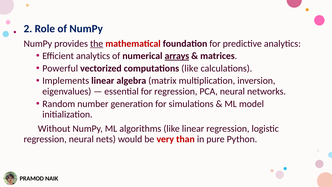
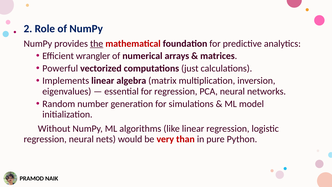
Efficient analytics: analytics -> wrangler (93, 56)
arrays underline: present -> none (177, 56)
computations like: like -> just (190, 68)
